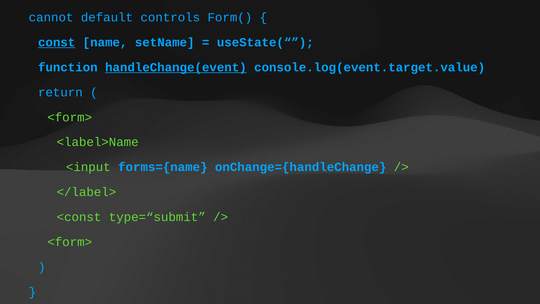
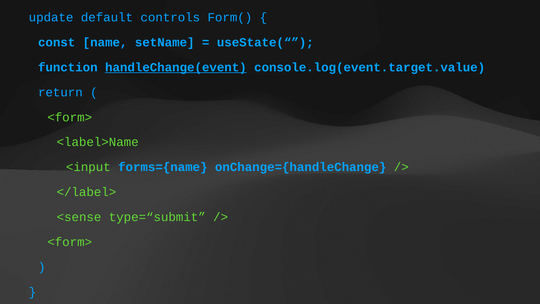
cannot: cannot -> update (51, 17)
const underline: present -> none (57, 42)
<const: <const -> <sense (79, 217)
